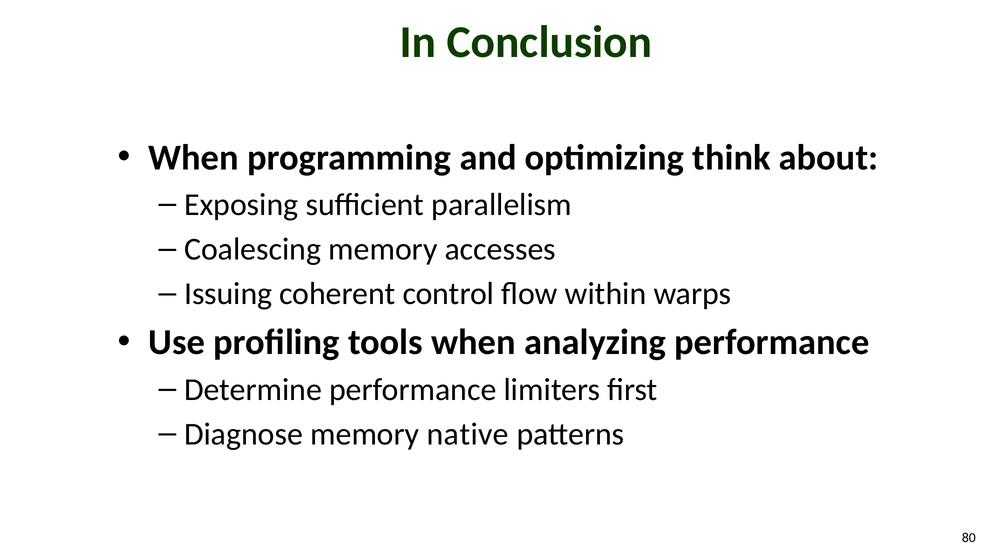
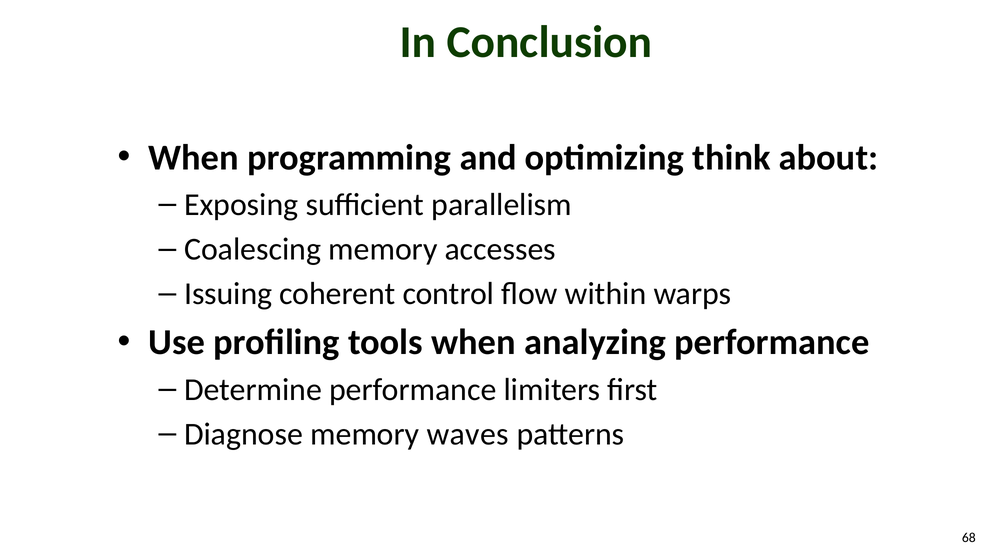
native: native -> waves (468, 435)
80: 80 -> 68 (969, 538)
